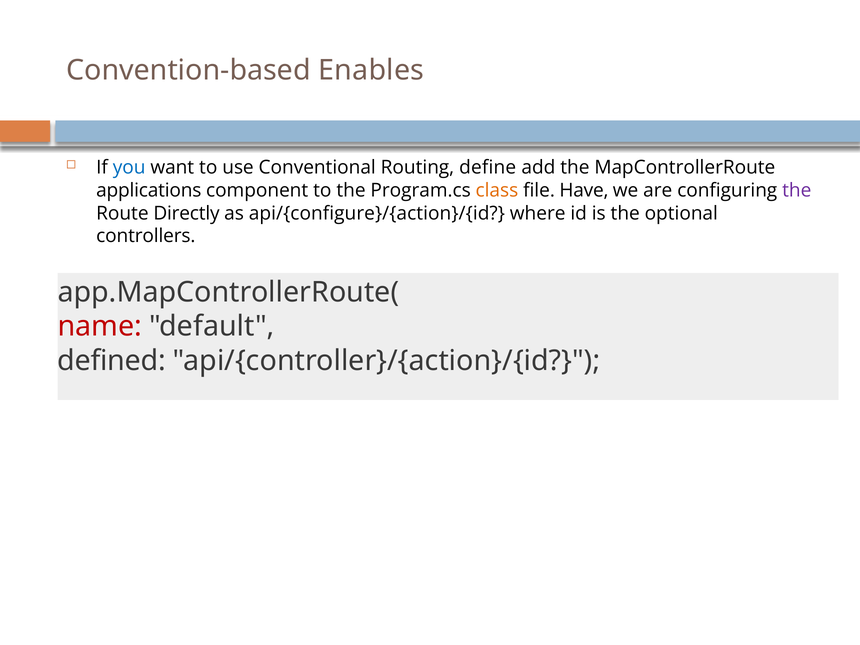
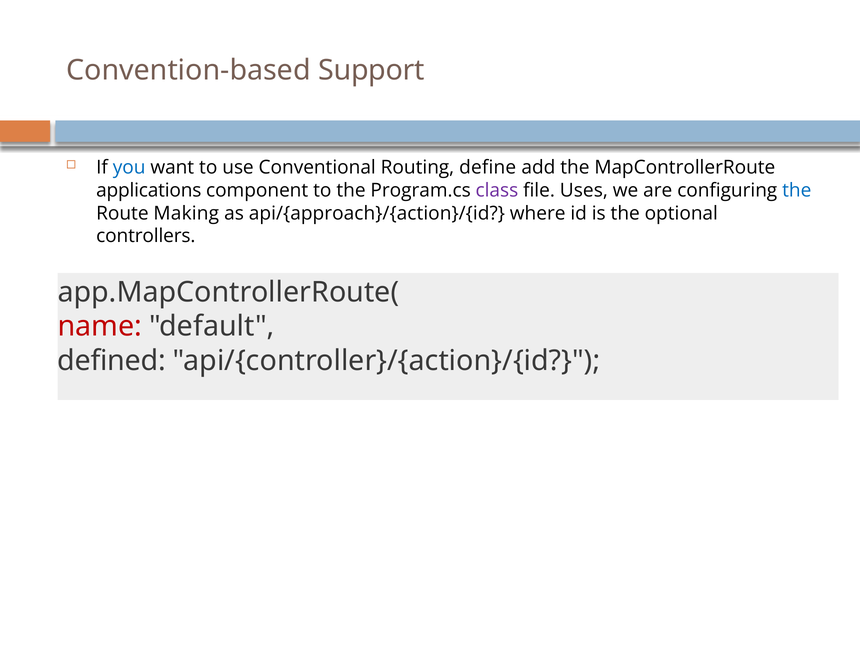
Enables: Enables -> Support (371, 70)
class colour: orange -> purple (497, 190)
Have: Have -> Uses (584, 190)
the colour: purple -> blue (797, 190)
Directly: Directly -> Making (186, 213)
api/{configure}/{action}/{id: api/{configure}/{action}/{id -> api/{approach}/{action}/{id (377, 213)
